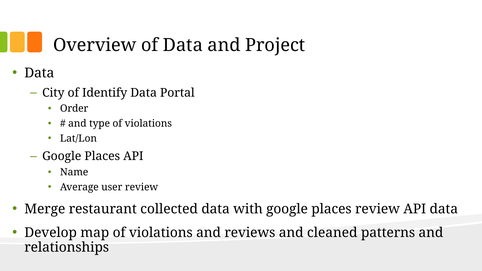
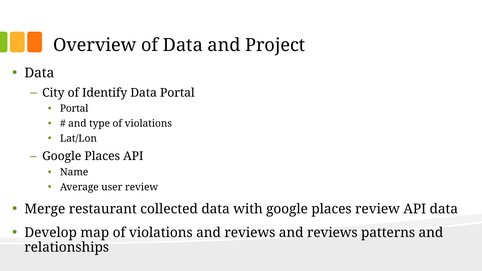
Order: Order -> Portal (74, 109)
reviews and cleaned: cleaned -> reviews (332, 233)
